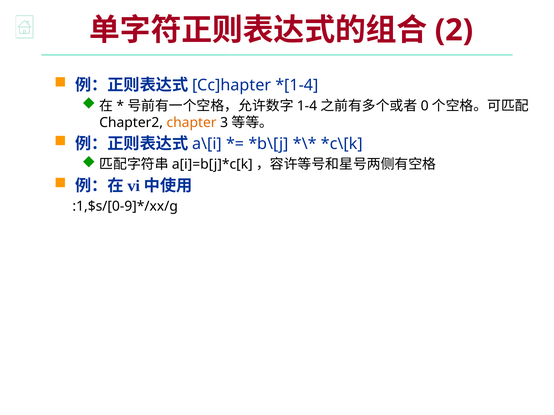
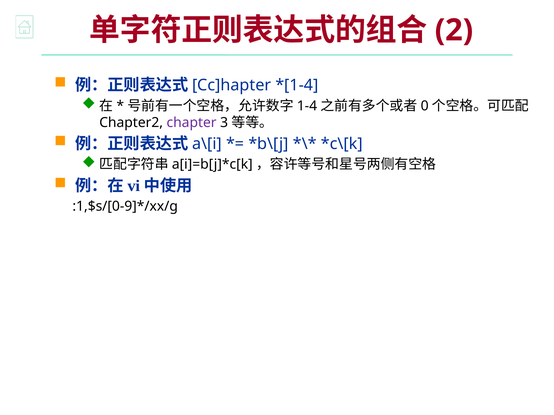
chapter colour: orange -> purple (192, 123)
